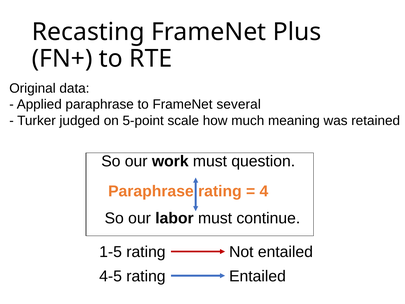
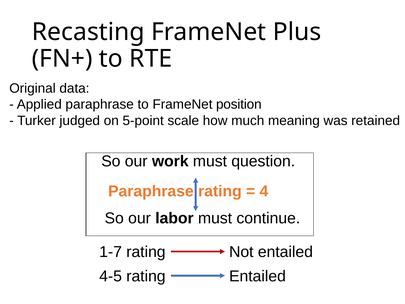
several: several -> position (239, 104)
1-5: 1-5 -> 1-7 (111, 252)
